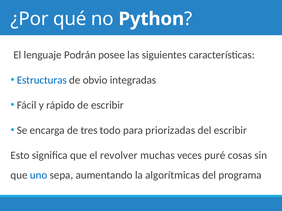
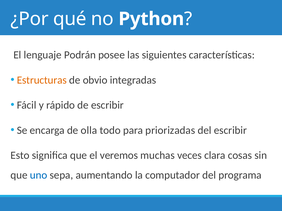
Estructuras colour: blue -> orange (42, 80)
tres: tres -> olla (89, 131)
revolver: revolver -> veremos (119, 156)
puré: puré -> clara (215, 156)
algorítmicas: algorítmicas -> computador (173, 175)
